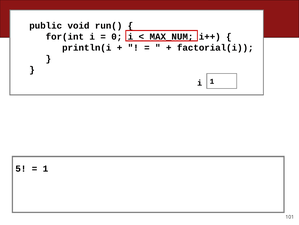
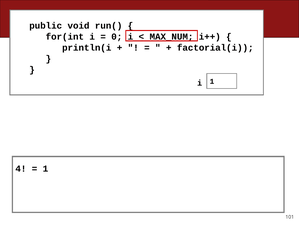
5: 5 -> 4 (21, 168)
